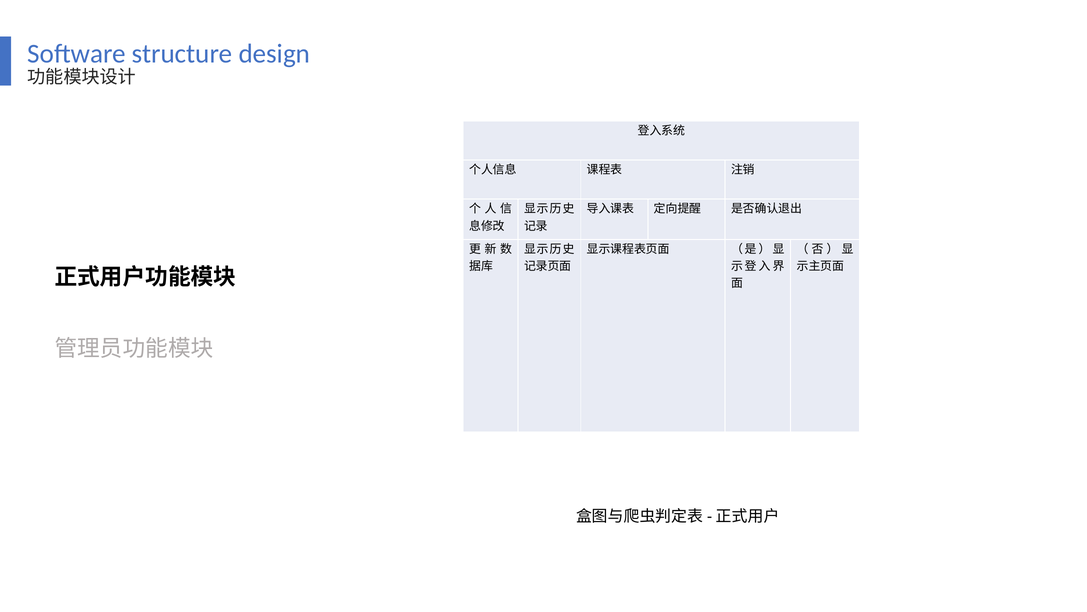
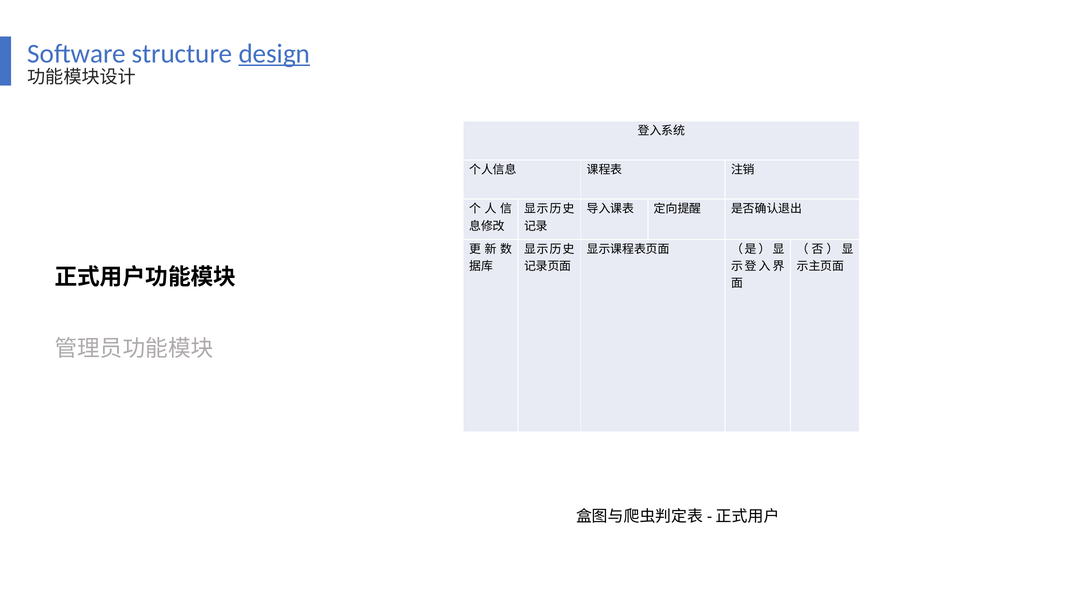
design underline: none -> present (274, 54)
